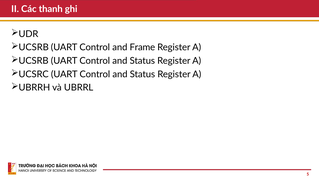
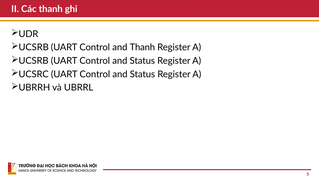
and Frame: Frame -> Thanh (142, 47)
